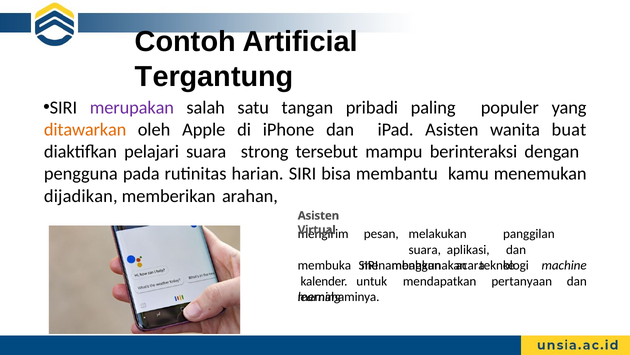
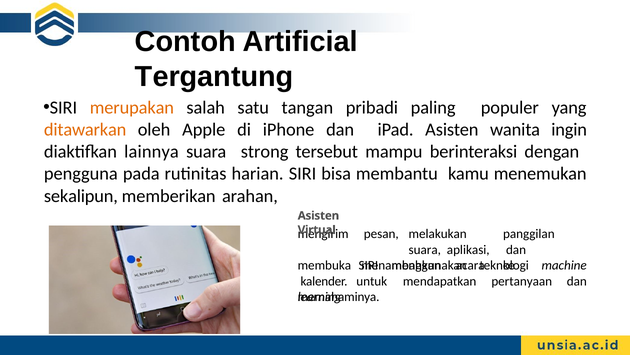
merupakan colour: purple -> orange (132, 107)
buat: buat -> ingin (569, 129)
pelajari: pelajari -> lainnya (152, 151)
dijadikan: dijadikan -> sekalipun (81, 196)
